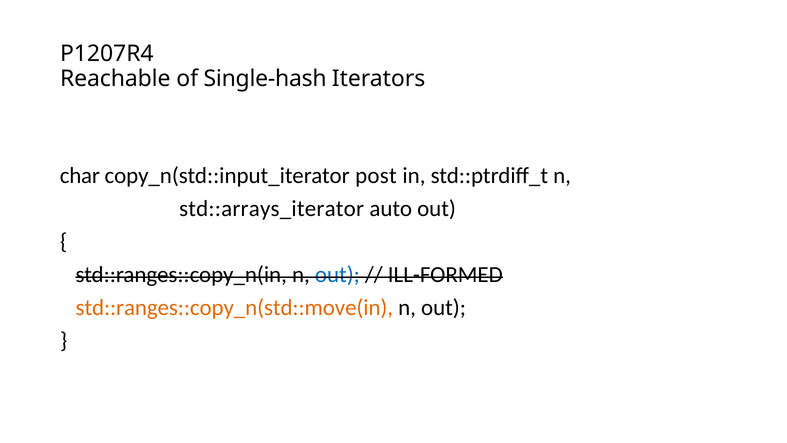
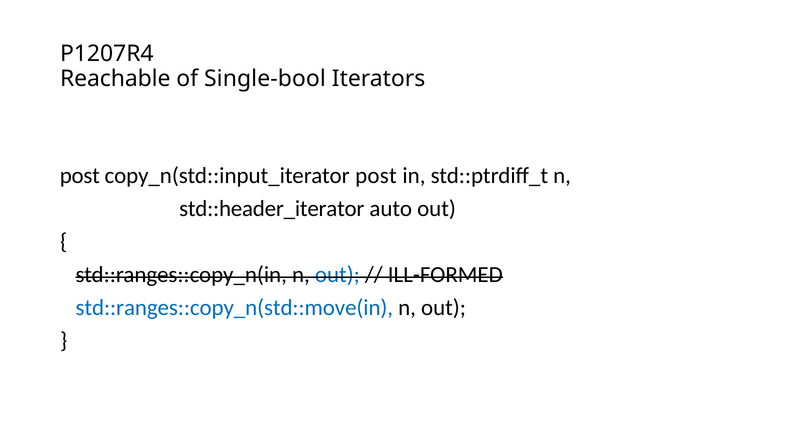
Single-hash: Single-hash -> Single-bool (265, 79)
char: char -> post (80, 176)
std::arrays_iterator: std::arrays_iterator -> std::header_iterator (272, 209)
std::ranges::copy_n(std::move(in colour: orange -> blue (234, 308)
